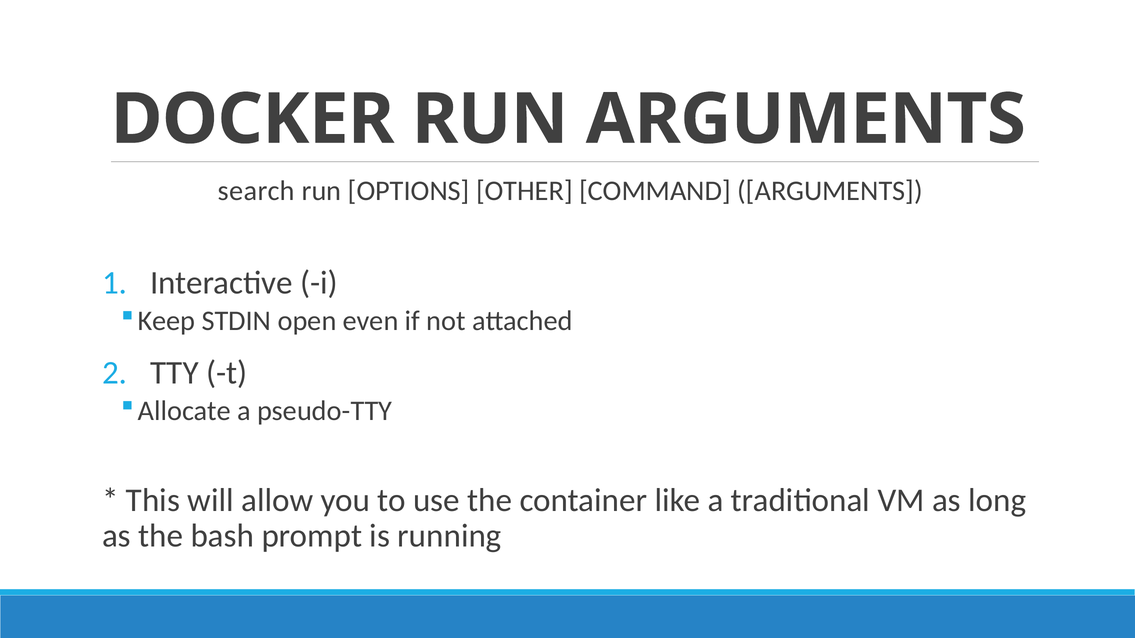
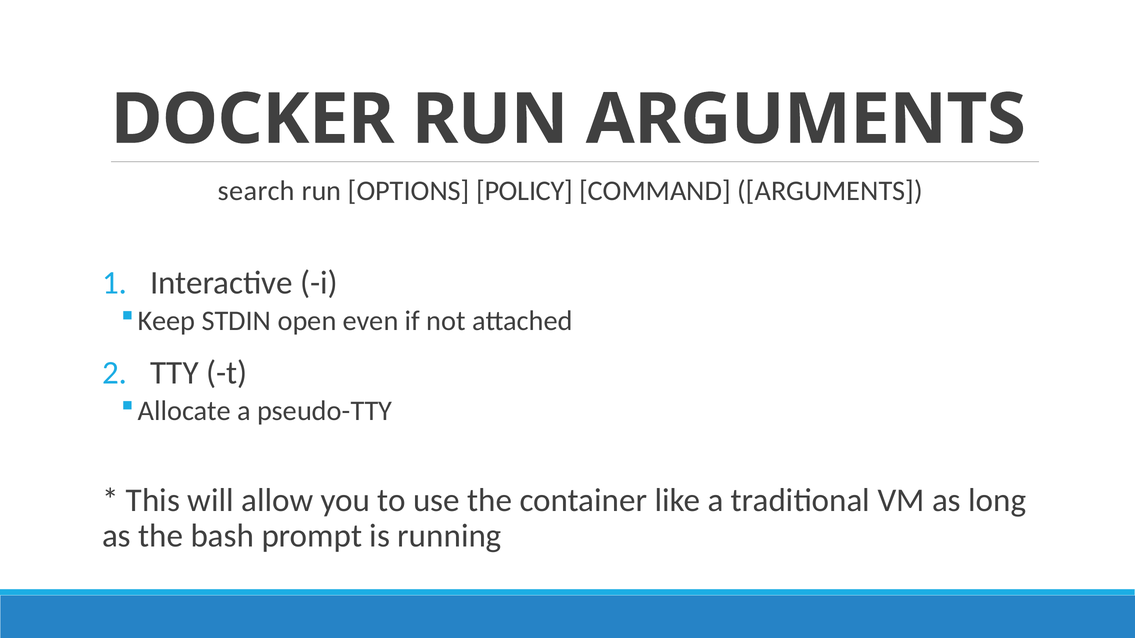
OTHER: OTHER -> POLICY (525, 191)
